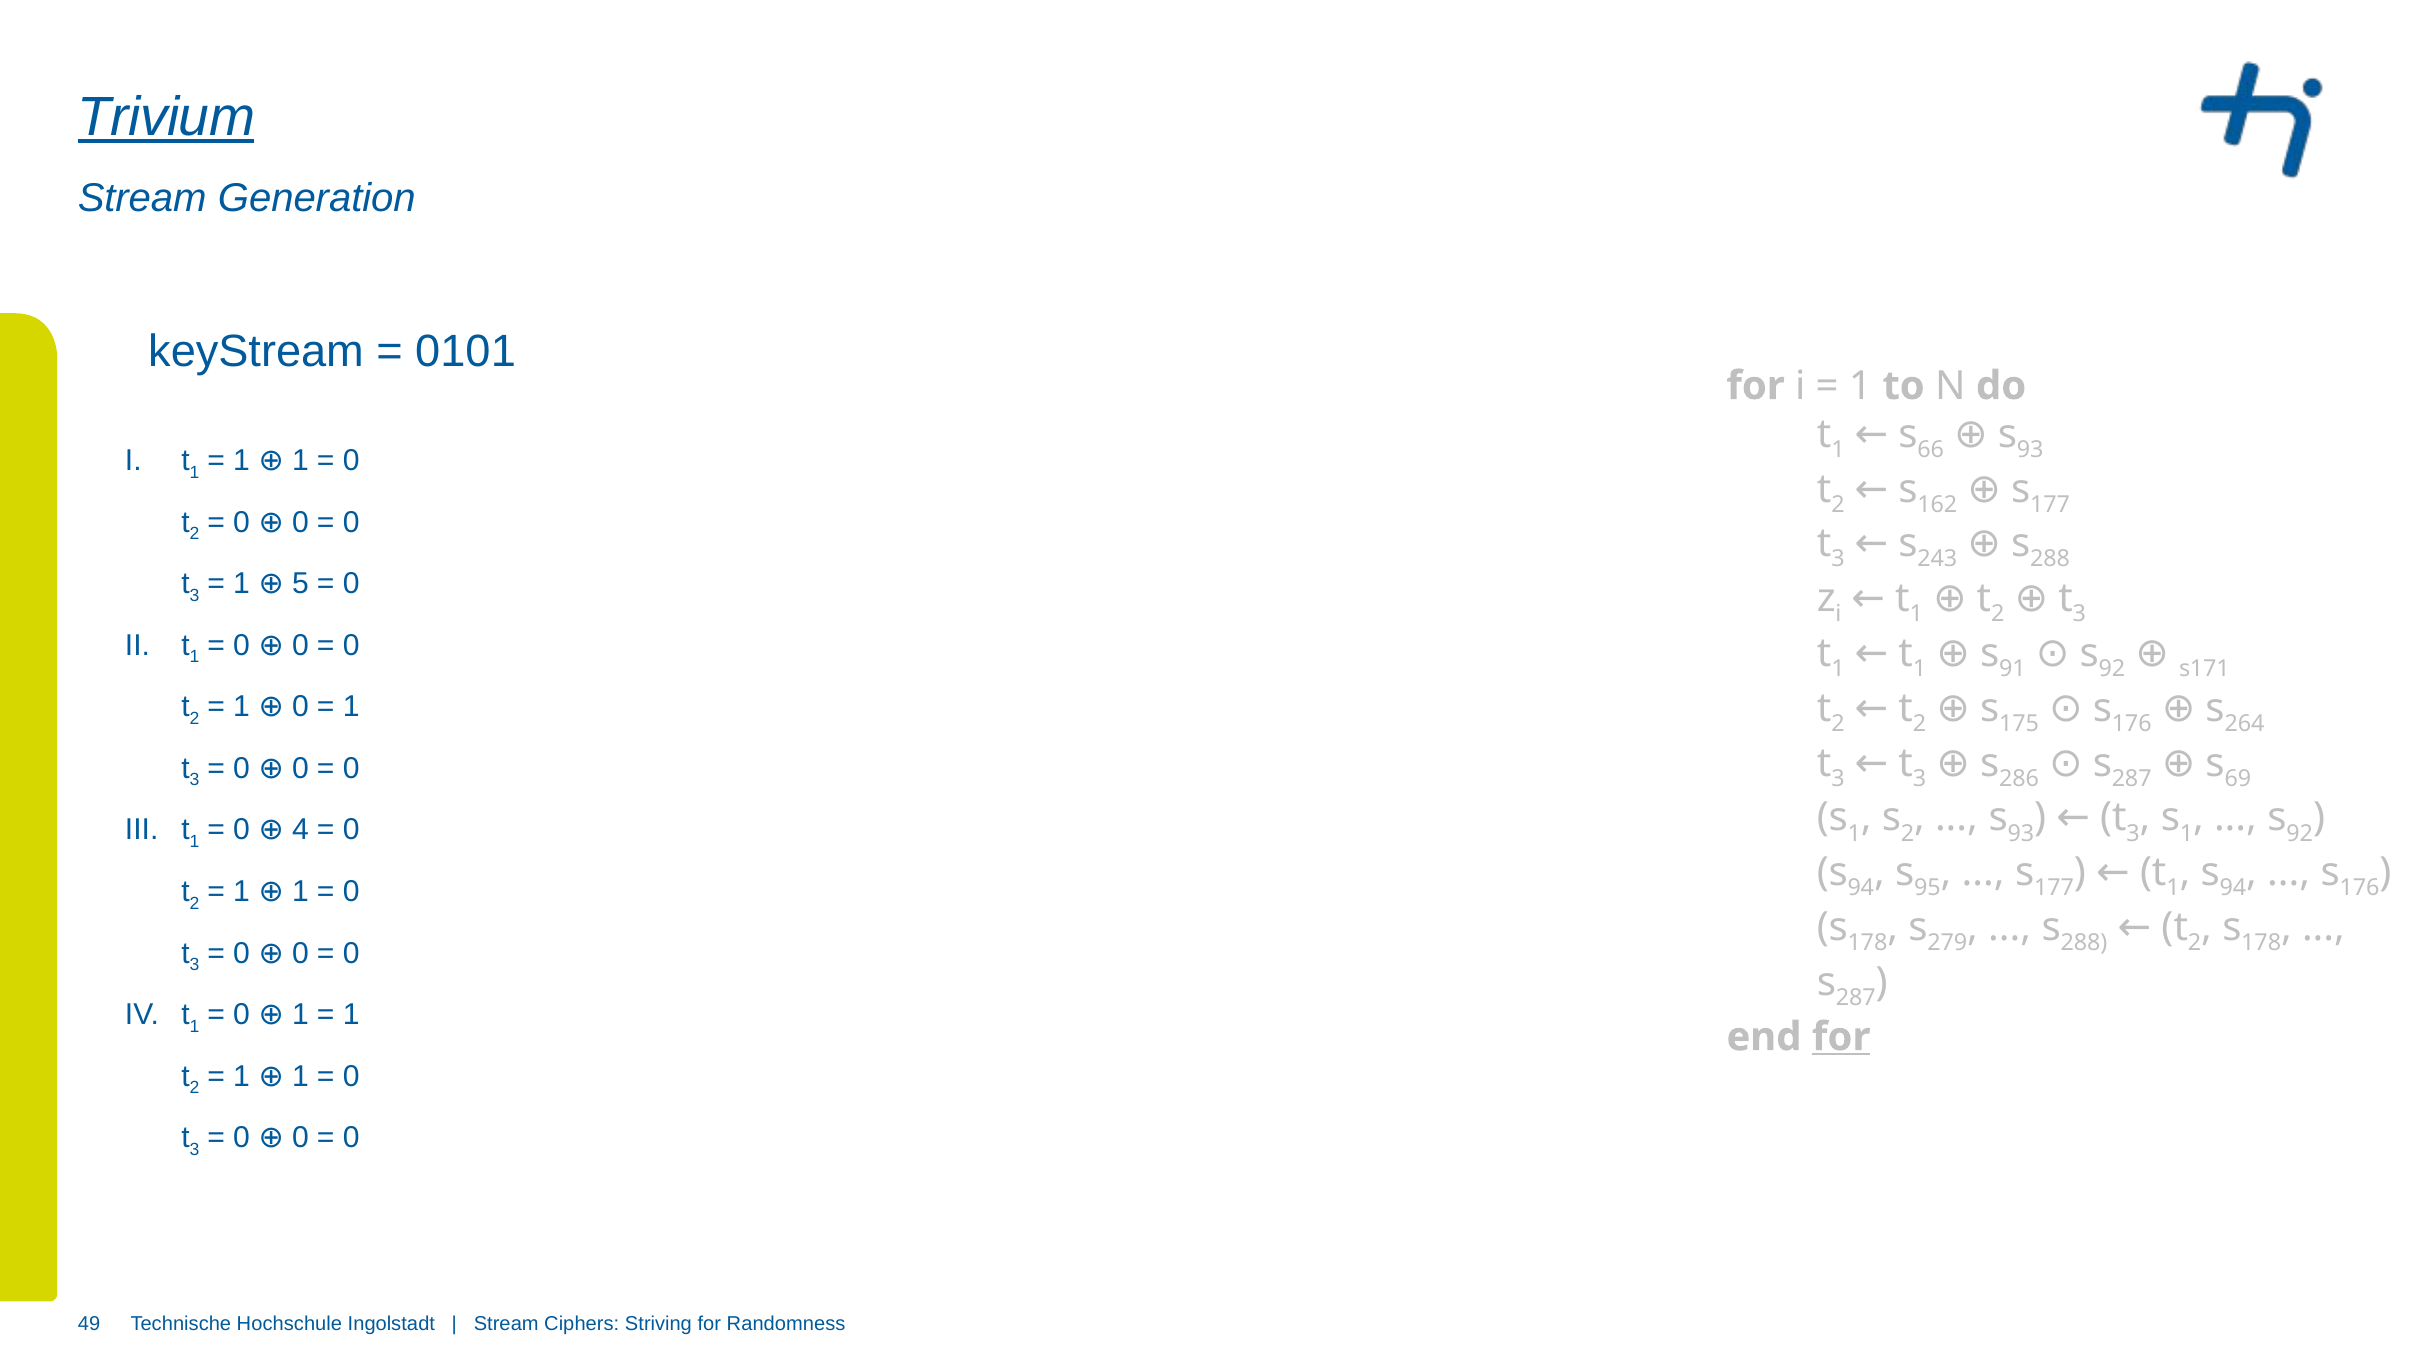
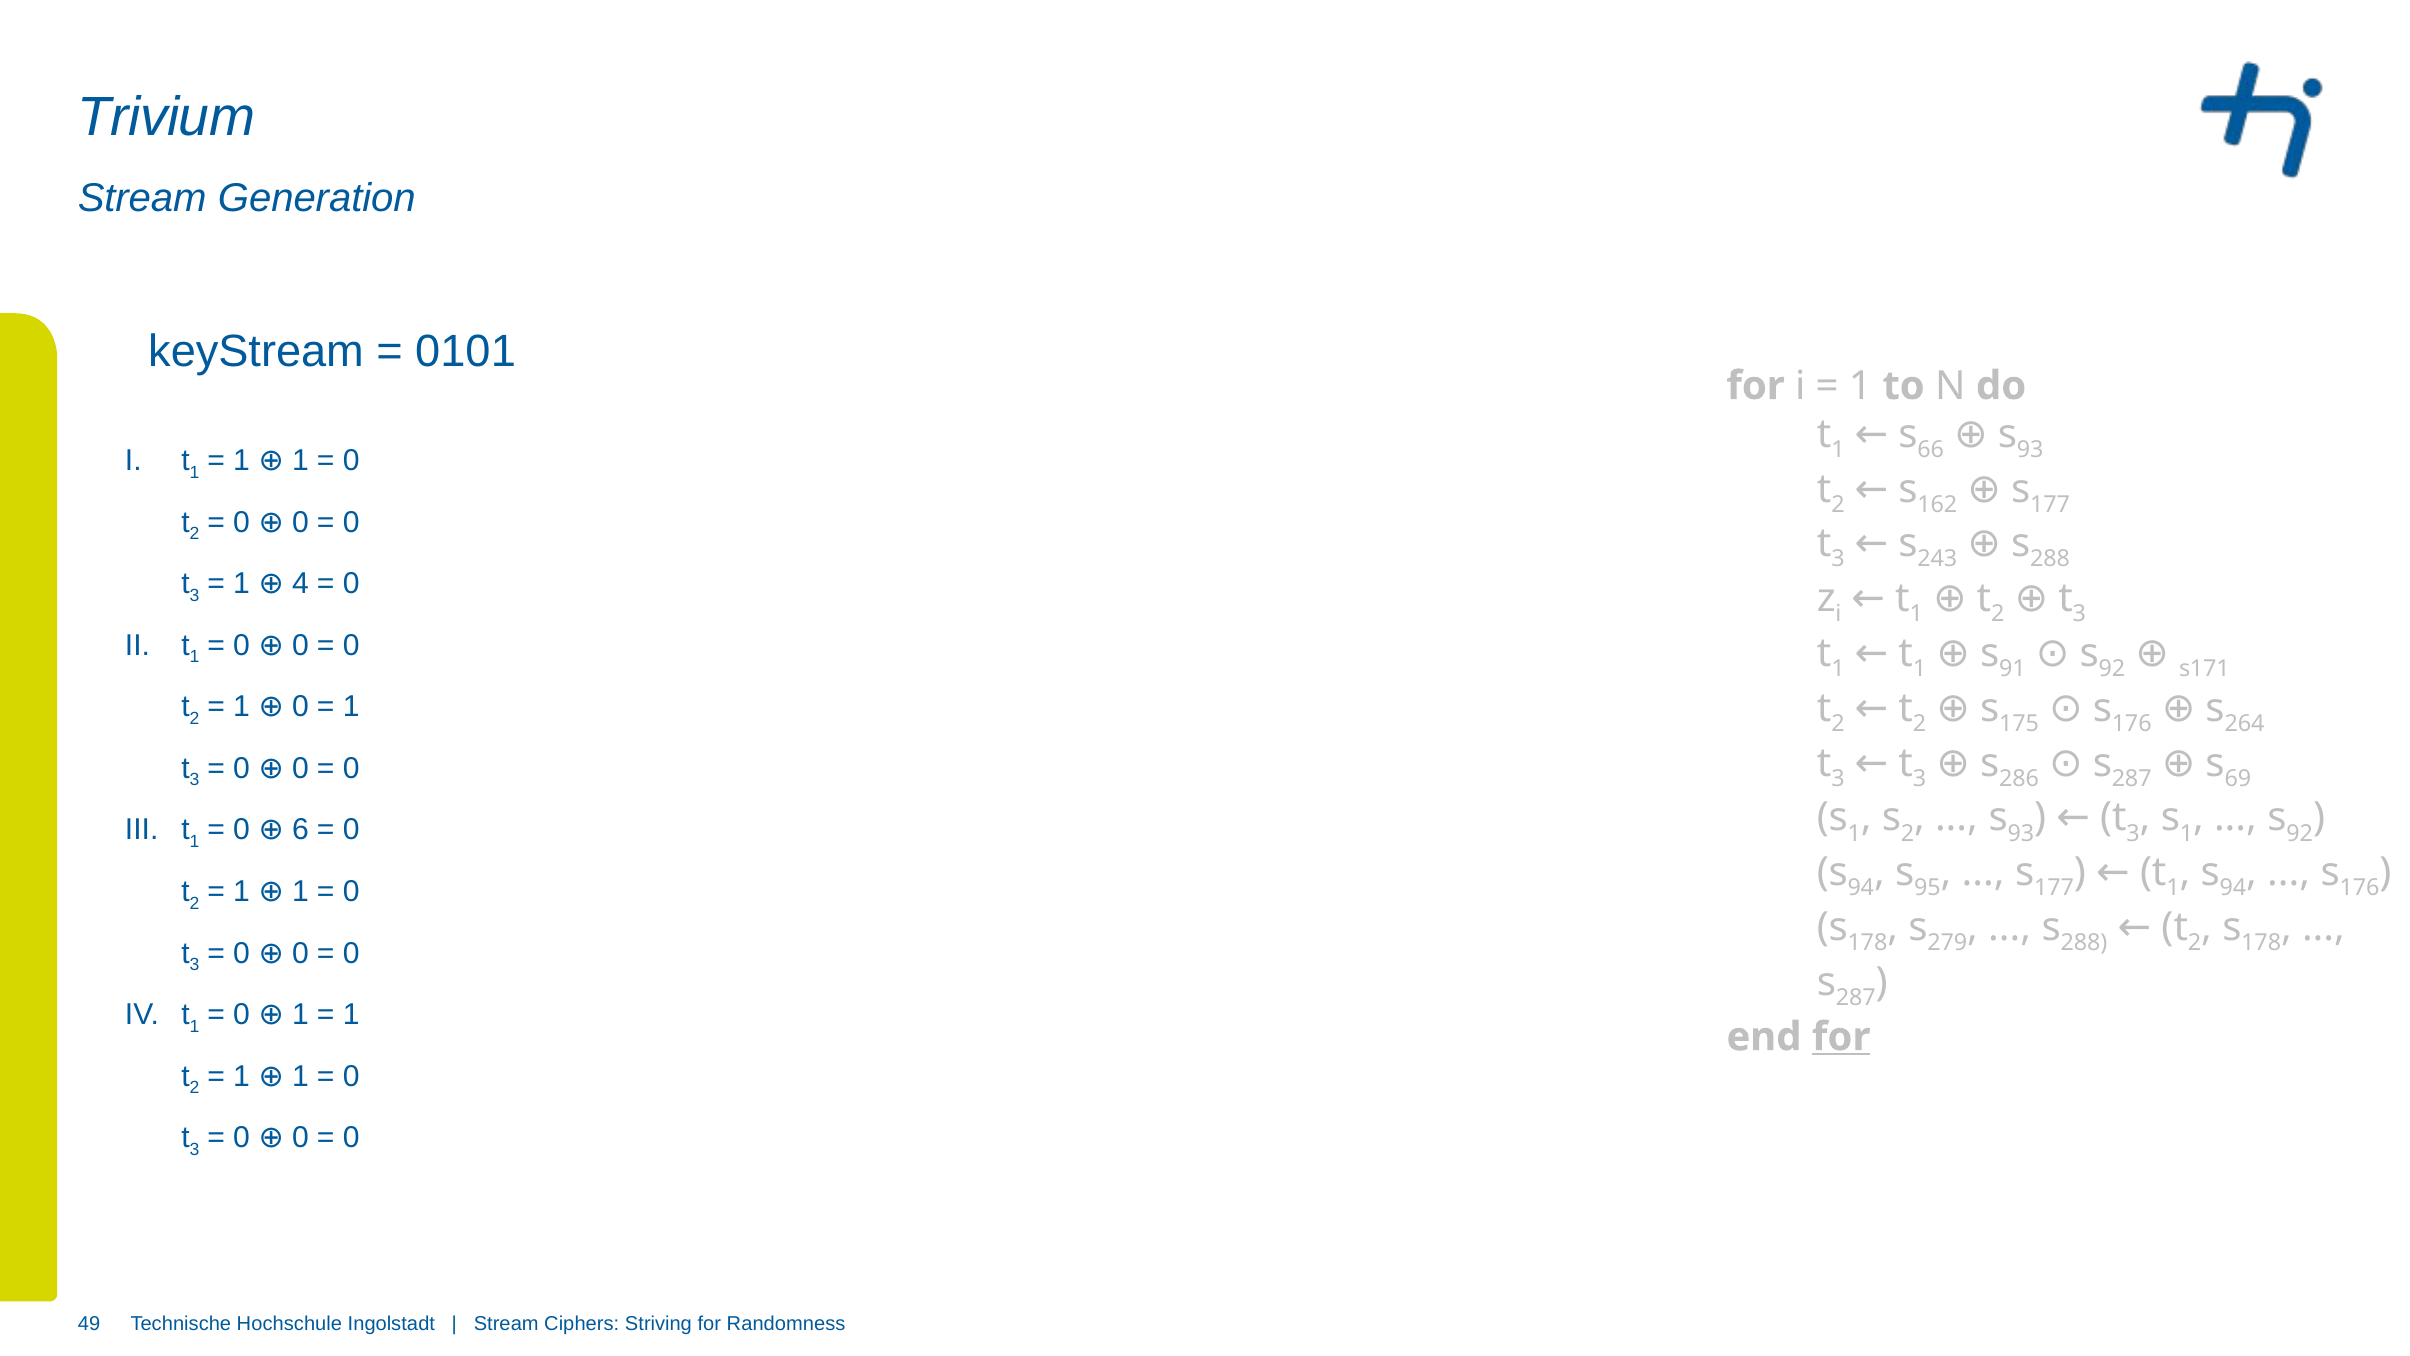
Trivium underline: present -> none (166, 117)
5: 5 -> 4 (300, 584)
4: 4 -> 6 (300, 830)
